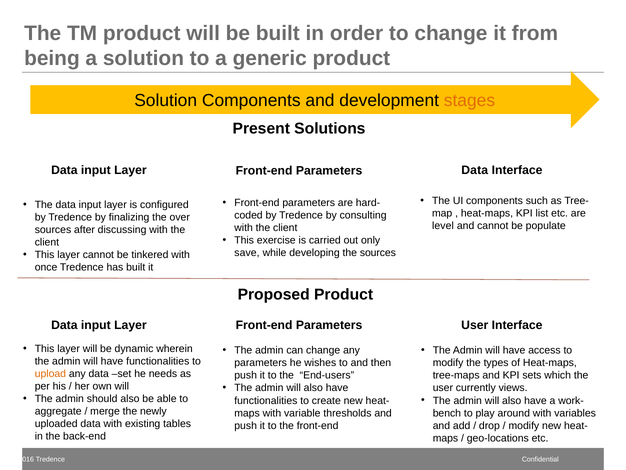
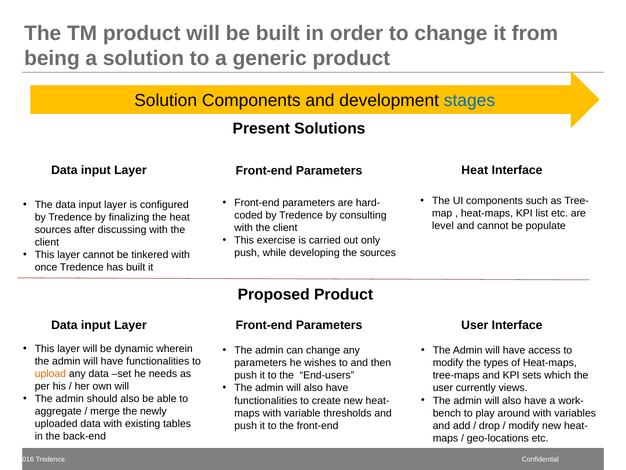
stages colour: orange -> blue (469, 100)
Parameters Data: Data -> Heat (475, 170)
the over: over -> heat (180, 217)
save: save -> push (247, 253)
